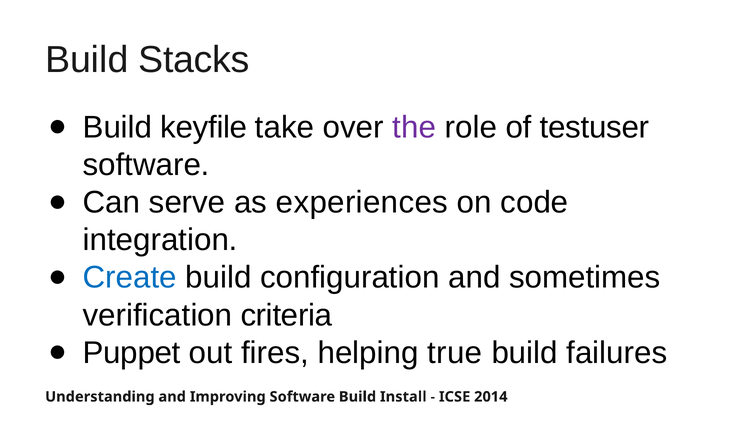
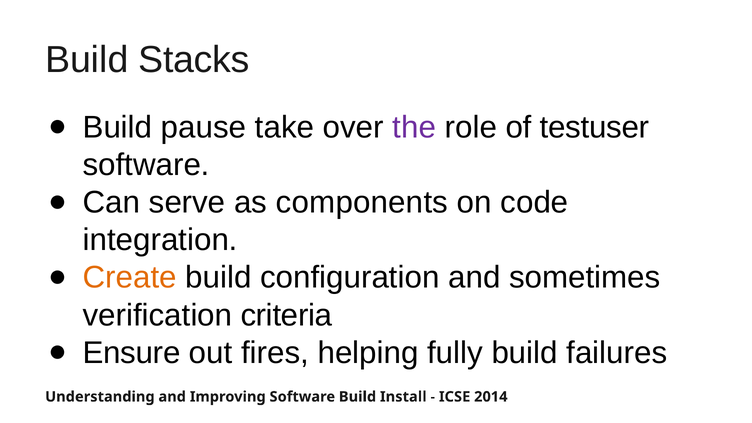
keyfile: keyfile -> pause (204, 127)
experiences: experiences -> components (362, 202)
Create colour: blue -> orange (130, 278)
Puppet: Puppet -> Ensure (132, 353)
true: true -> fully (455, 353)
